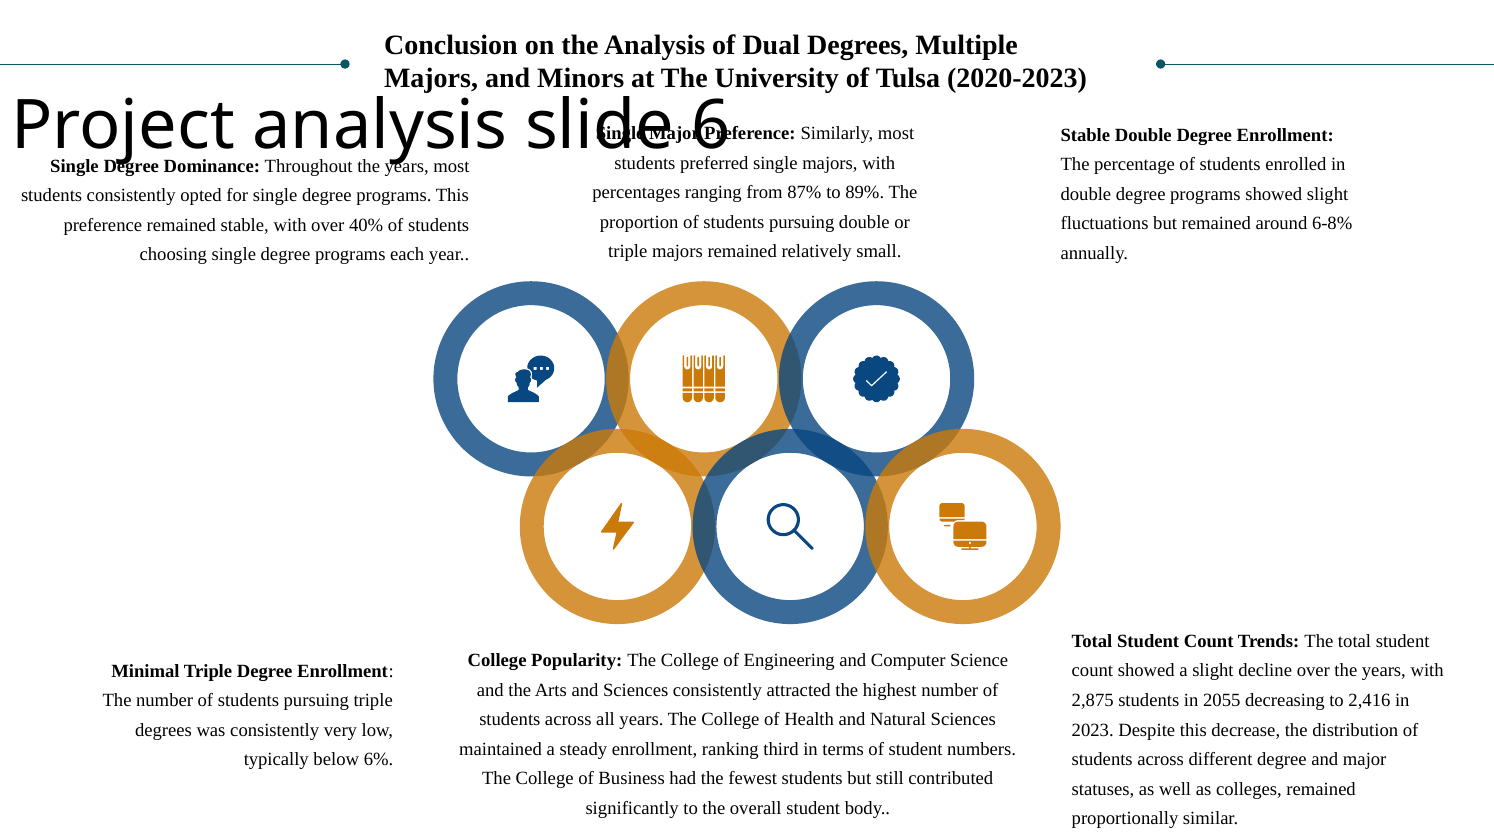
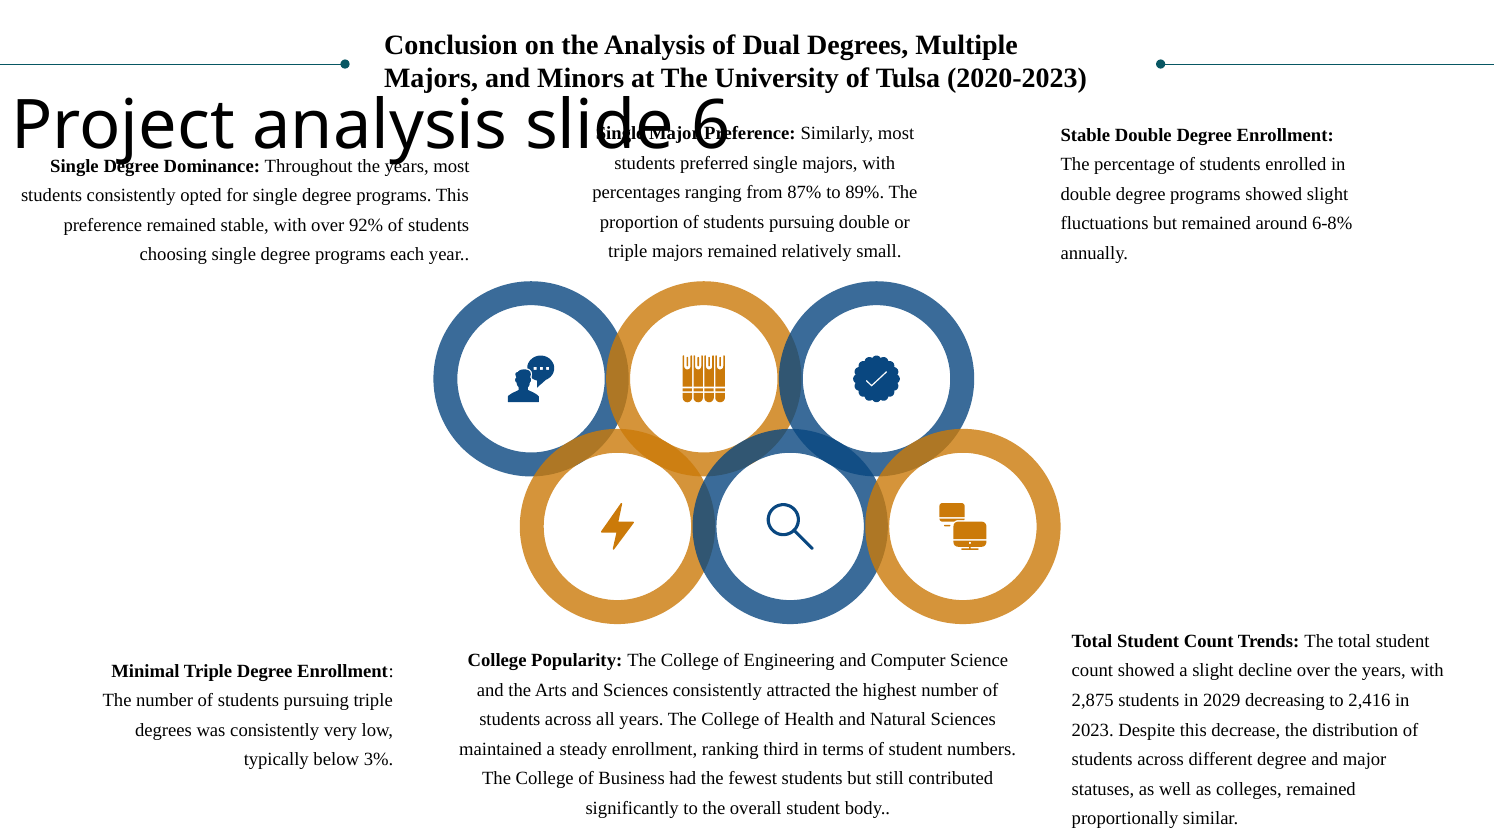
40%: 40% -> 92% (366, 225)
2055: 2055 -> 2029 (1222, 701)
6%: 6% -> 3% (379, 760)
